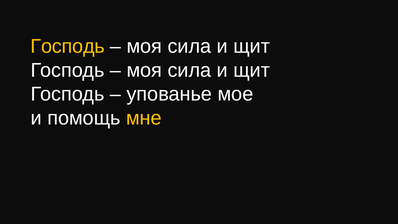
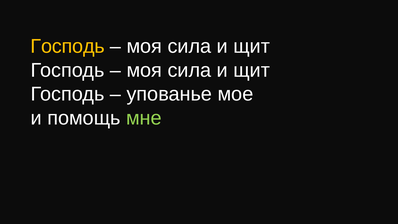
мне colour: yellow -> light green (144, 118)
